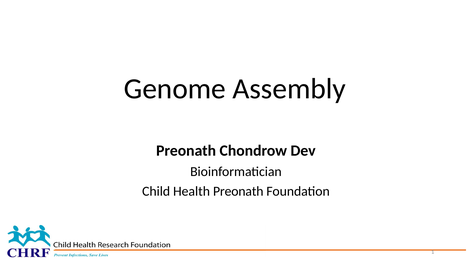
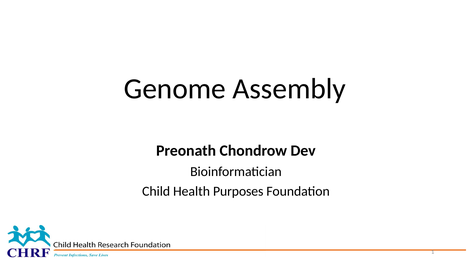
Health Preonath: Preonath -> Purposes (238, 191)
